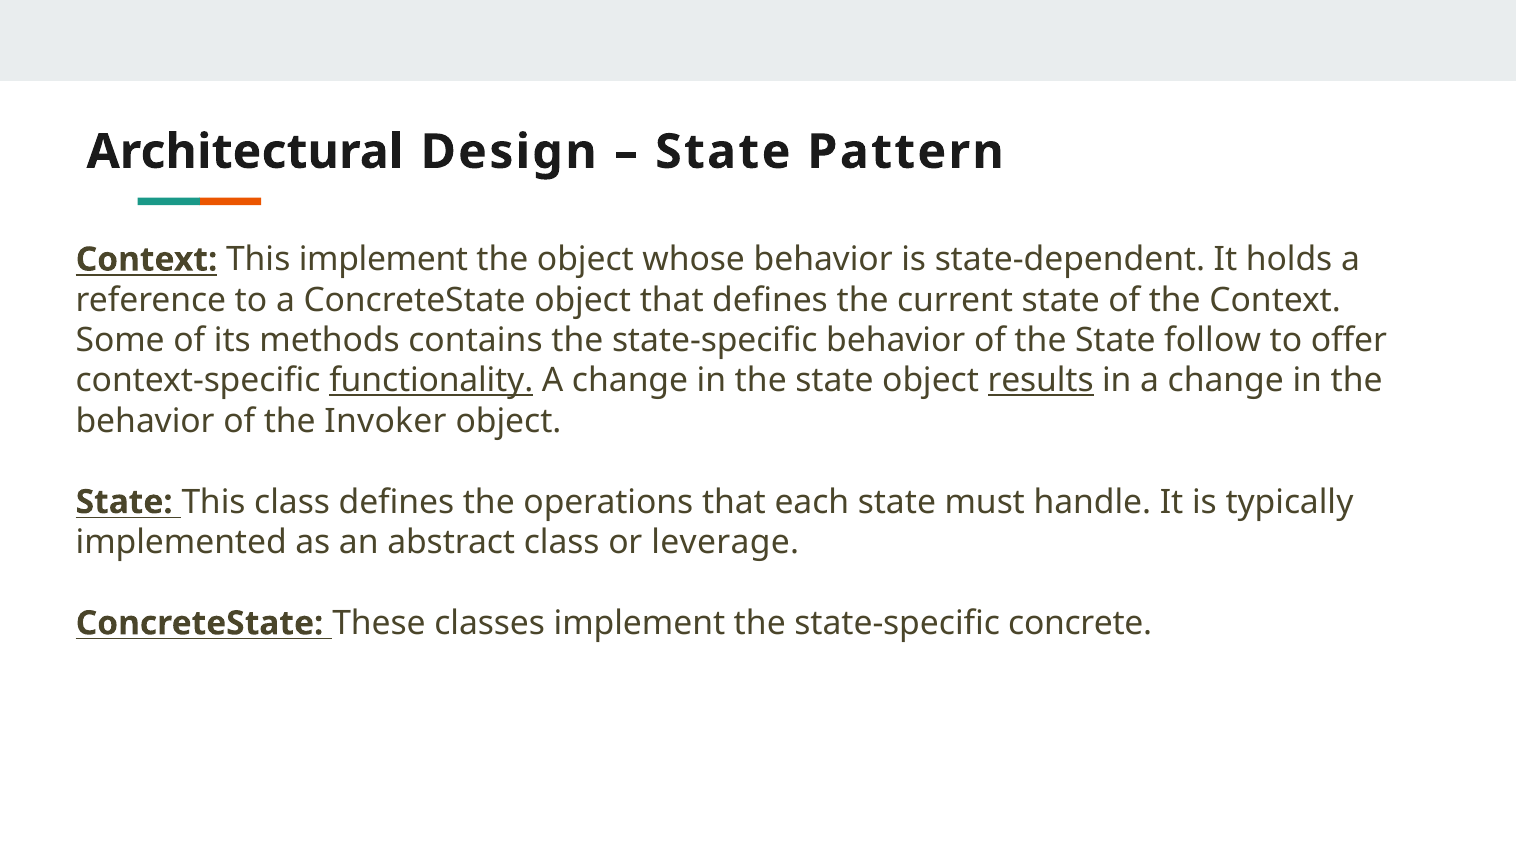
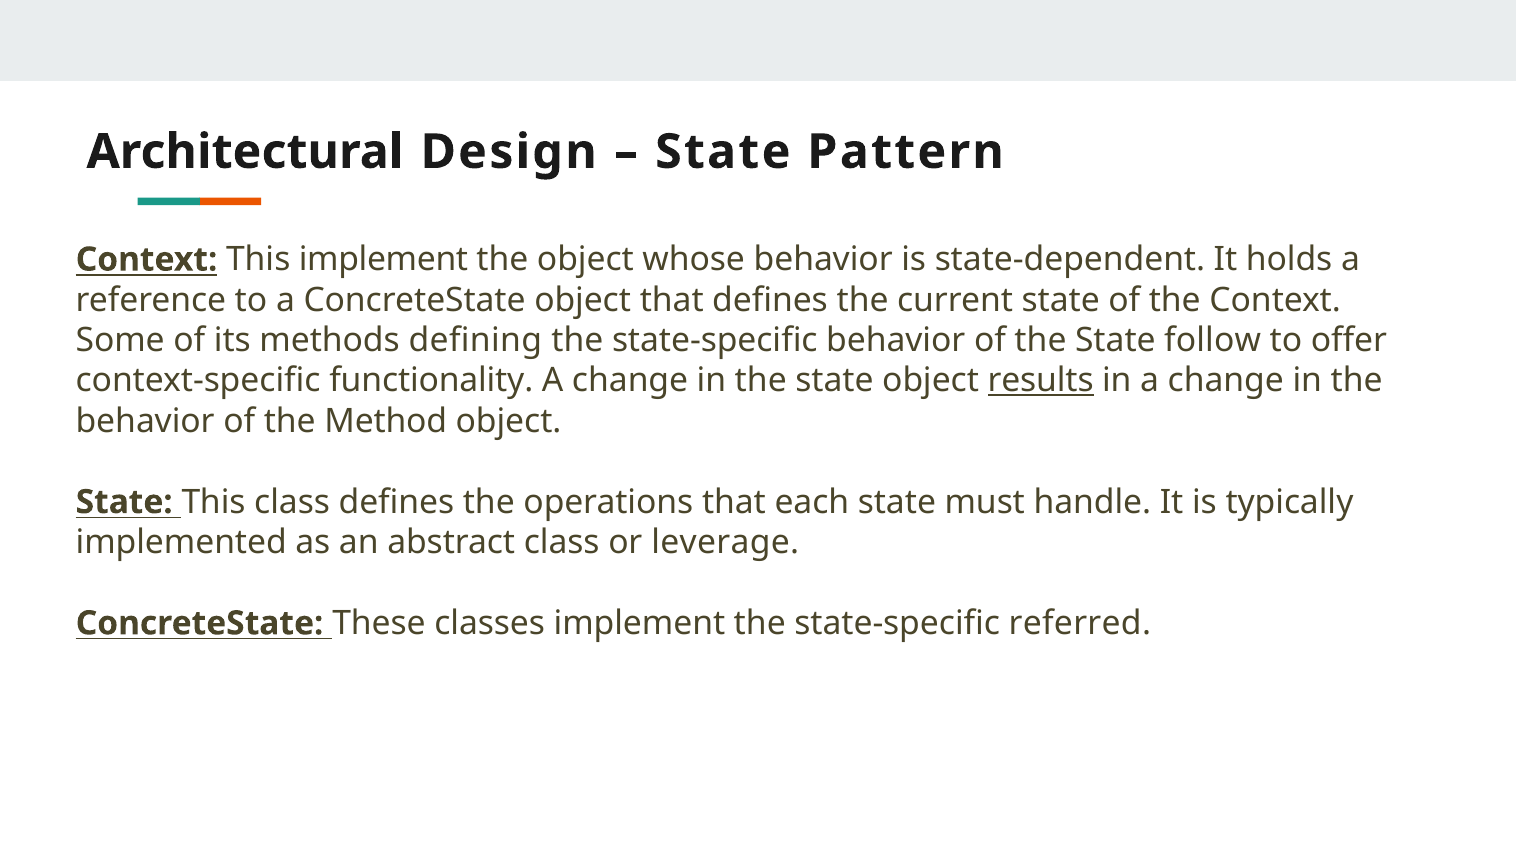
contains: contains -> defining (475, 340)
functionality underline: present -> none (431, 381)
Invoker: Invoker -> Method (386, 421)
concrete: concrete -> referred (1080, 623)
